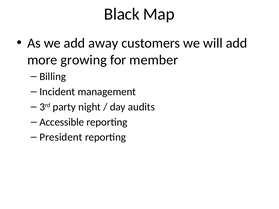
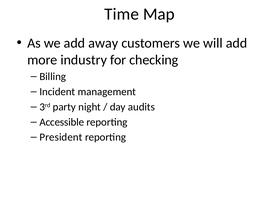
Black: Black -> Time (122, 14)
growing: growing -> industry (84, 60)
member: member -> checking (154, 60)
